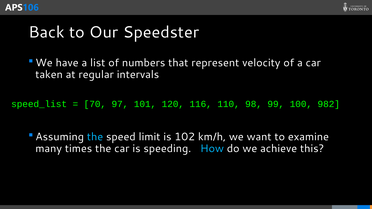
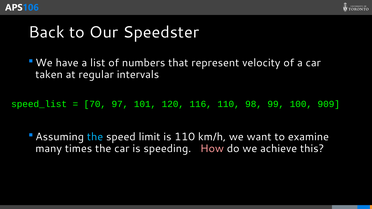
982: 982 -> 909 (329, 104)
is 102: 102 -> 110 (185, 137)
How colour: light blue -> pink (212, 149)
